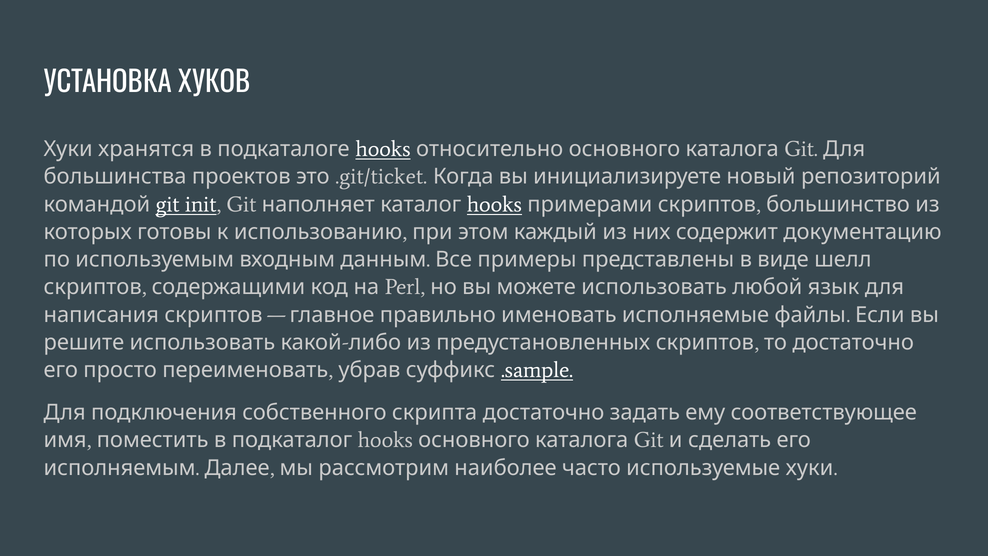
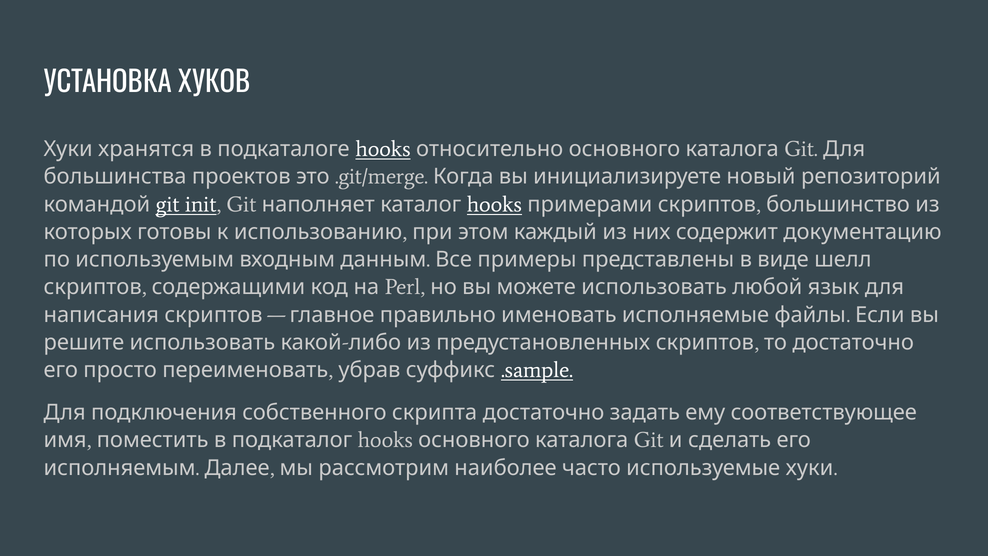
.git/ticket: .git/ticket -> .git/merge (381, 177)
